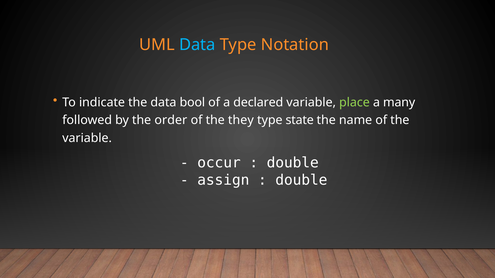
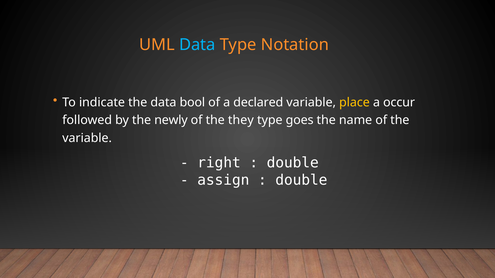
place colour: light green -> yellow (354, 103)
many: many -> occur (399, 103)
order: order -> newly (171, 120)
state: state -> goes (300, 120)
occur: occur -> right (219, 163)
